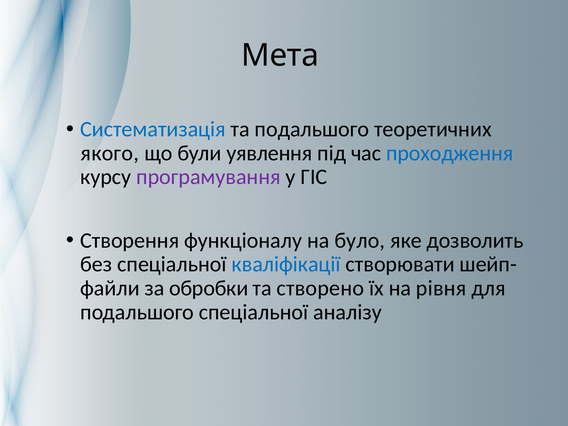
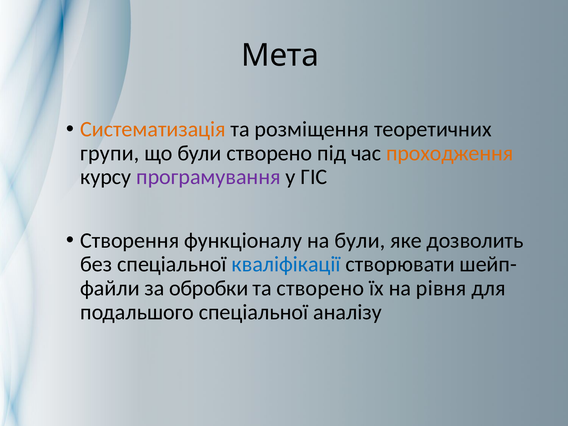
Систематизація colour: blue -> orange (153, 129)
та подальшого: подальшого -> розміщення (312, 129)
якого: якого -> групи (110, 153)
були уявлення: уявлення -> створено (269, 153)
проходження colour: blue -> orange (450, 153)
на було: було -> були (360, 240)
